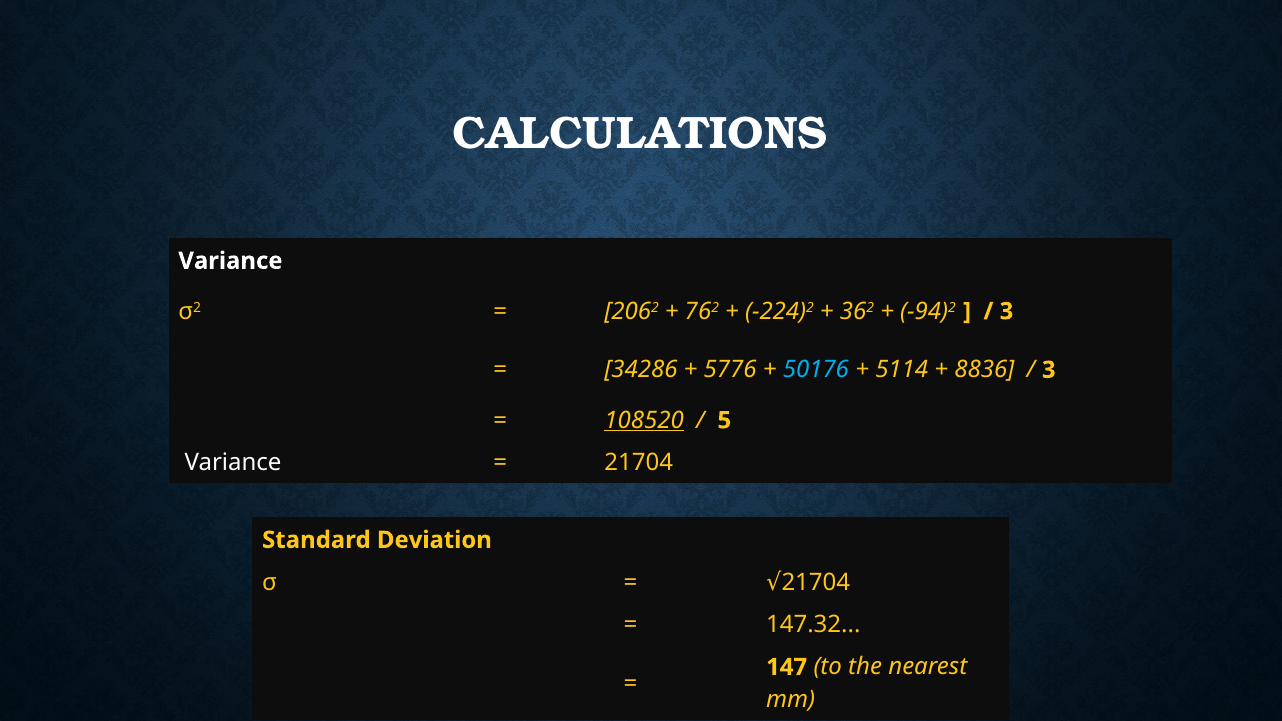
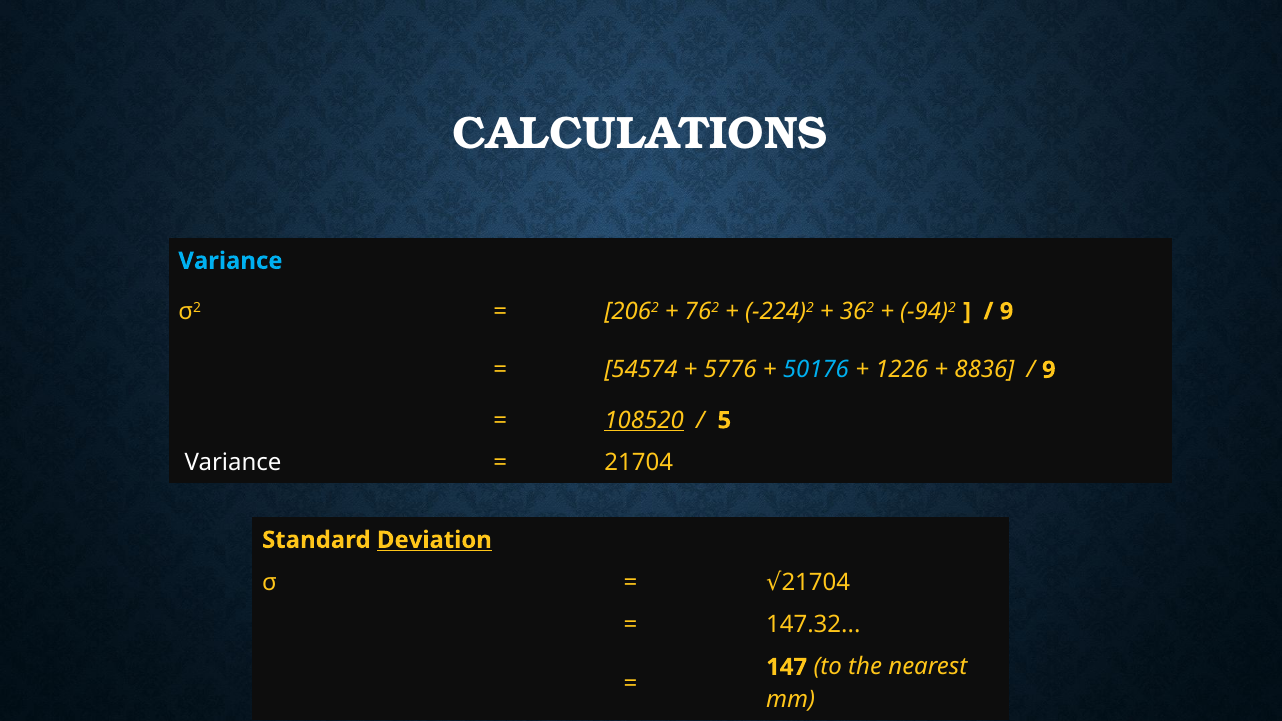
Variance colour: white -> light blue (230, 261)
3: 3 -> 9 (1007, 311)
34286: 34286 -> 54574 (641, 370)
5114: 5114 -> 1226 (902, 370)
3: 3 -> 9 (1049, 370)
Deviation underline: none -> present (434, 540)
